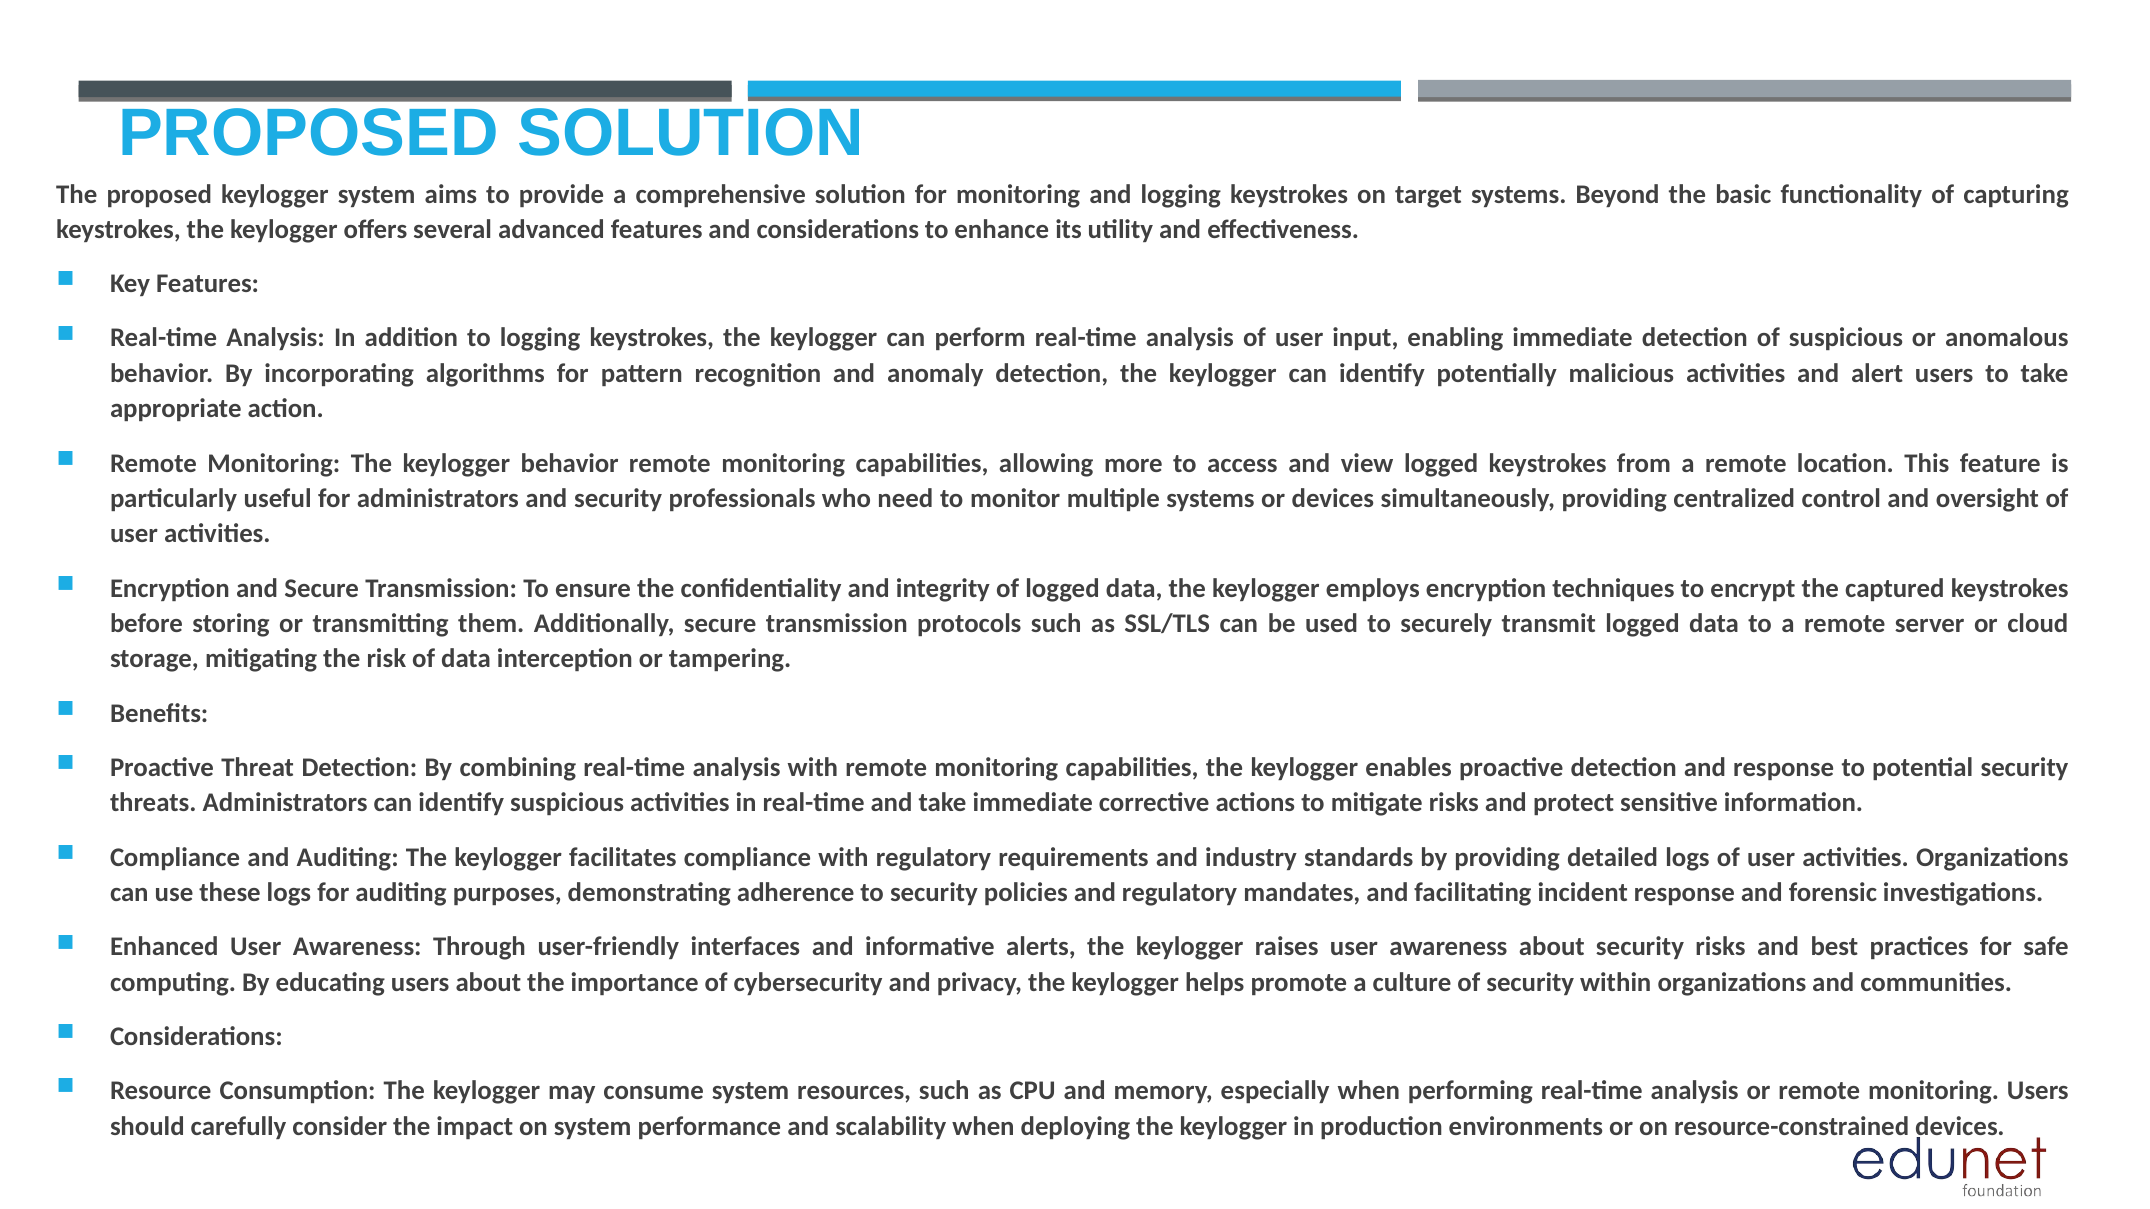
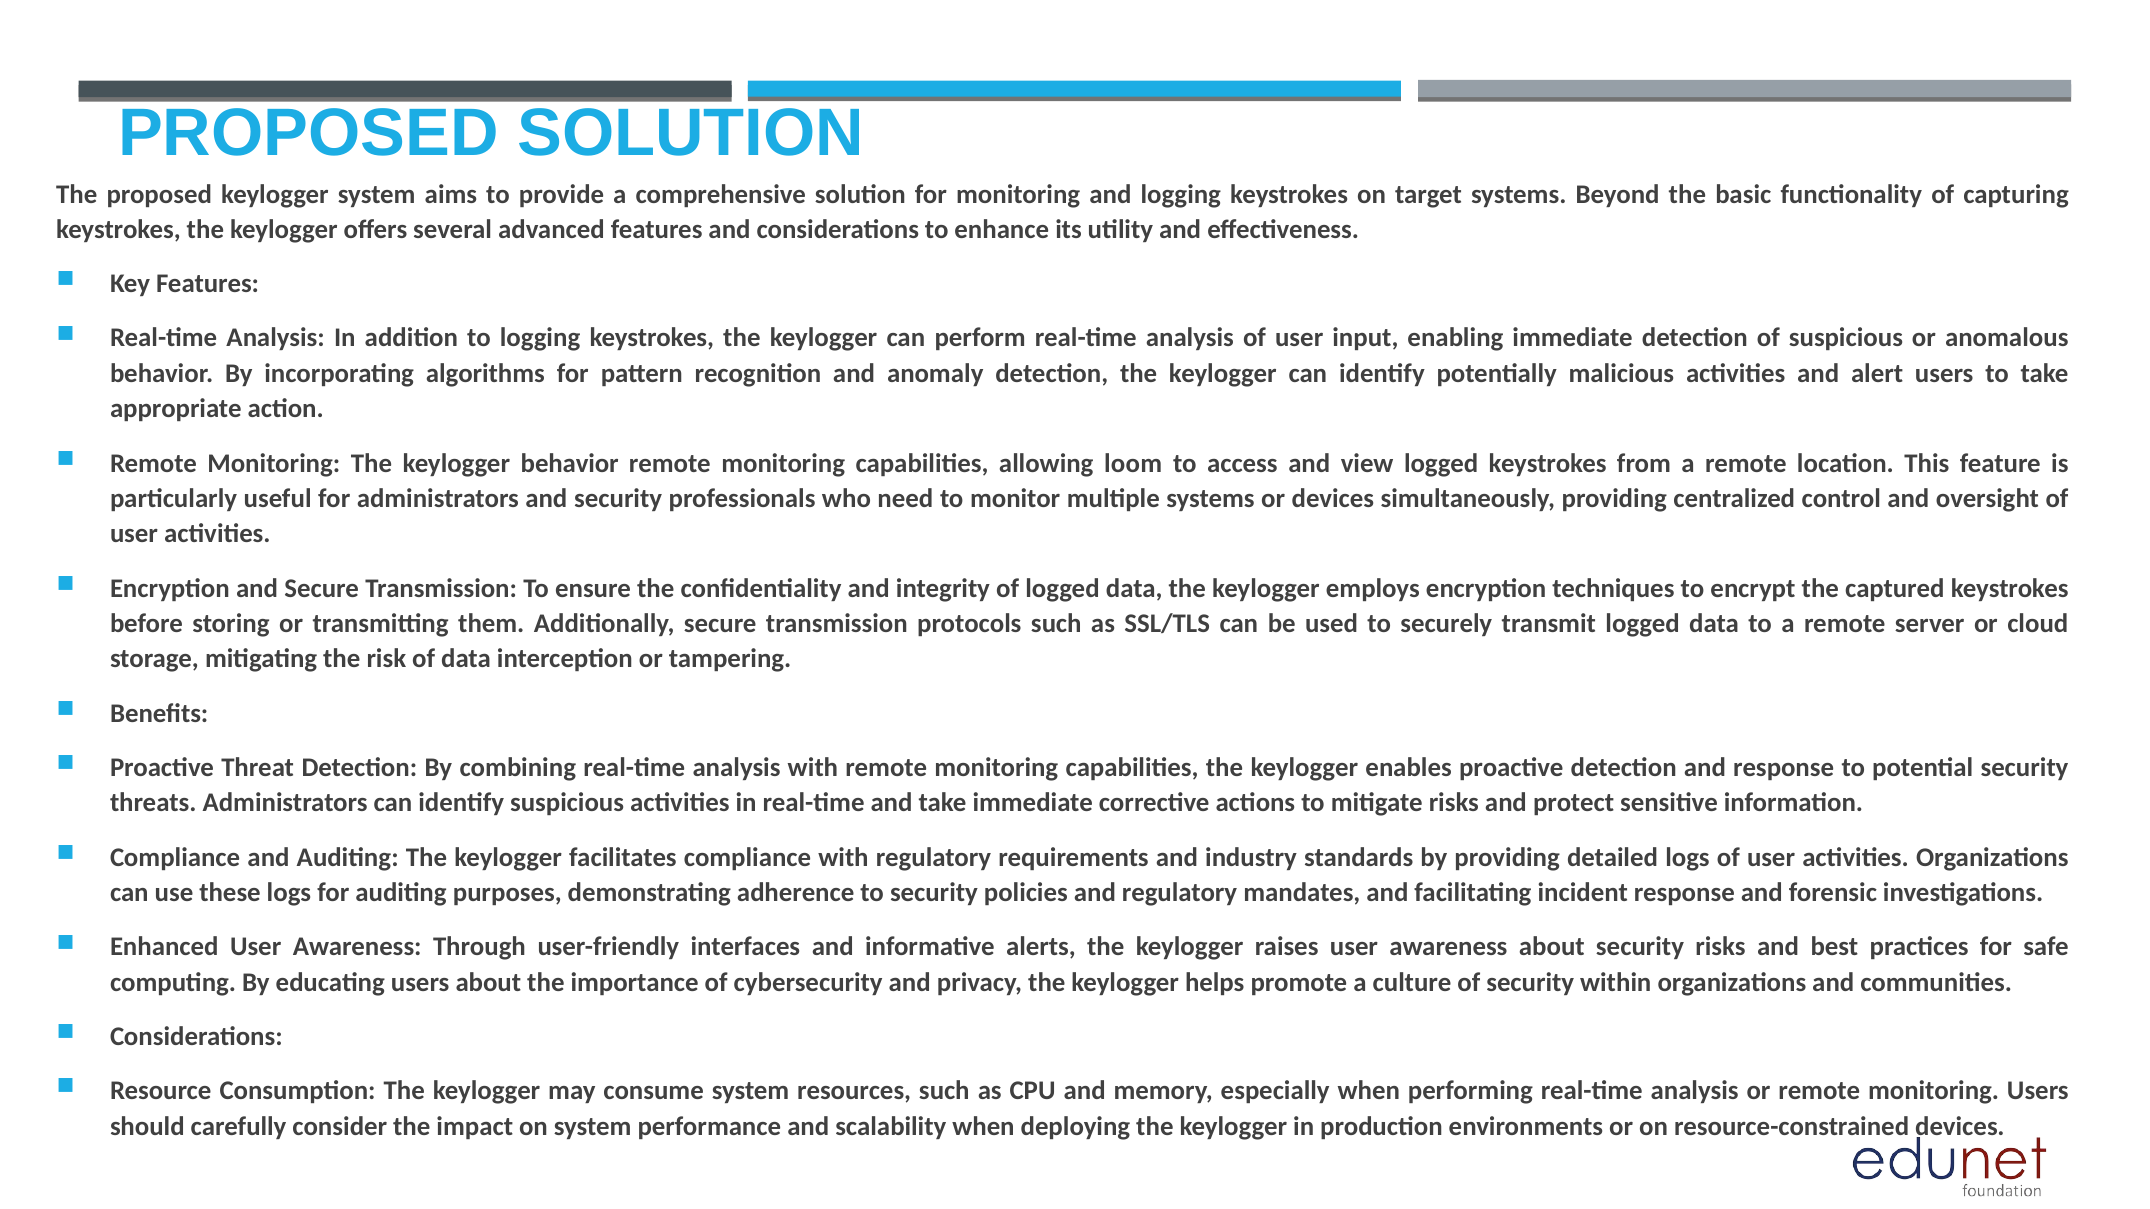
more: more -> loom (1133, 463)
